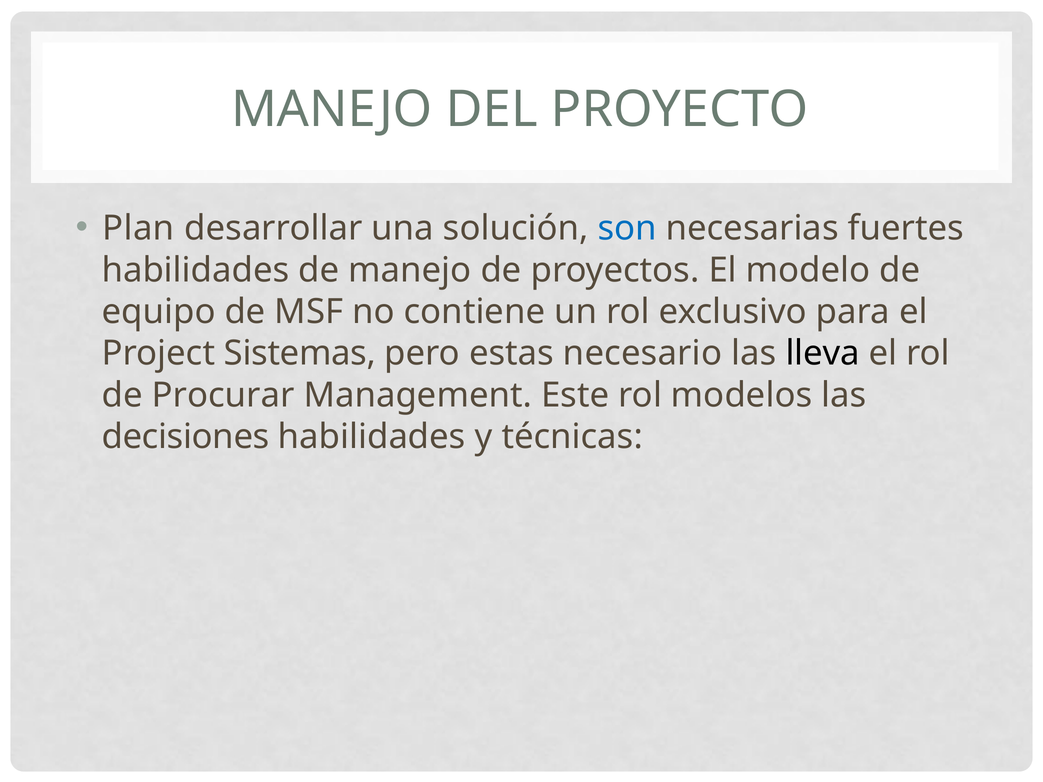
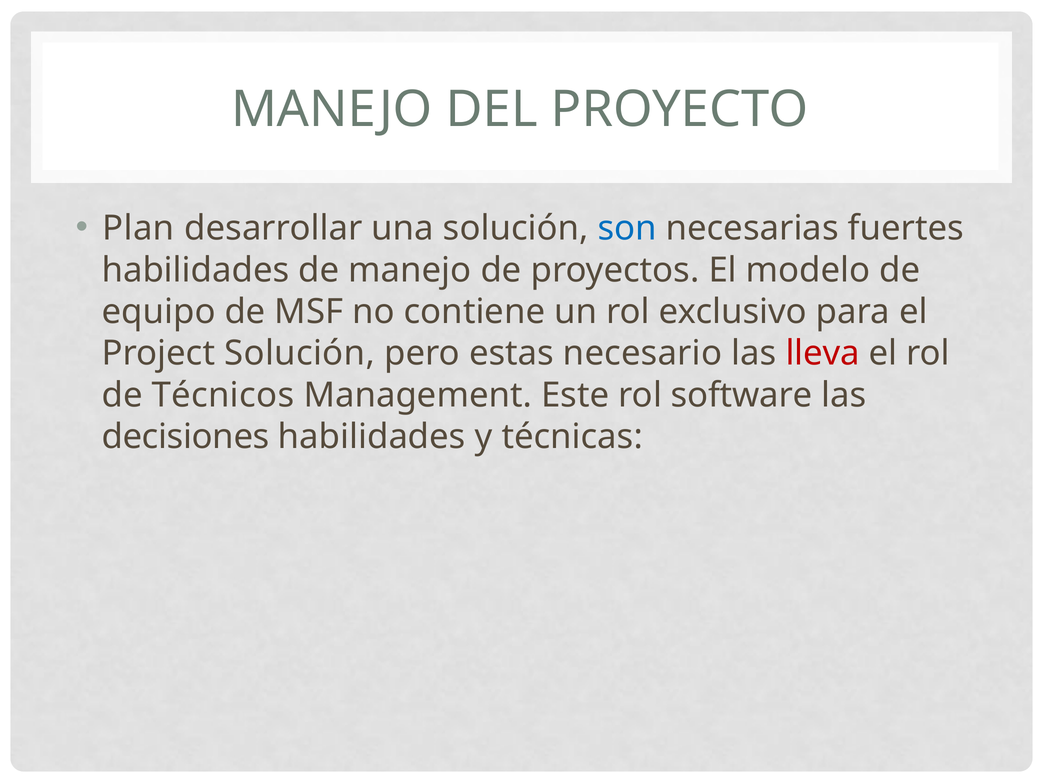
Project Sistemas: Sistemas -> Solución (300, 354)
lleva colour: black -> red (823, 354)
Procurar: Procurar -> Técnicos (223, 395)
modelos: modelos -> software (742, 395)
